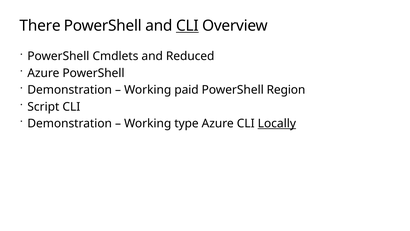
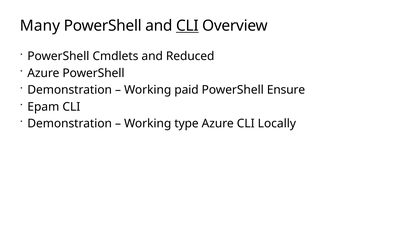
There: There -> Many (40, 26)
Region: Region -> Ensure (286, 90)
Script: Script -> Epam (43, 107)
Locally underline: present -> none (277, 123)
